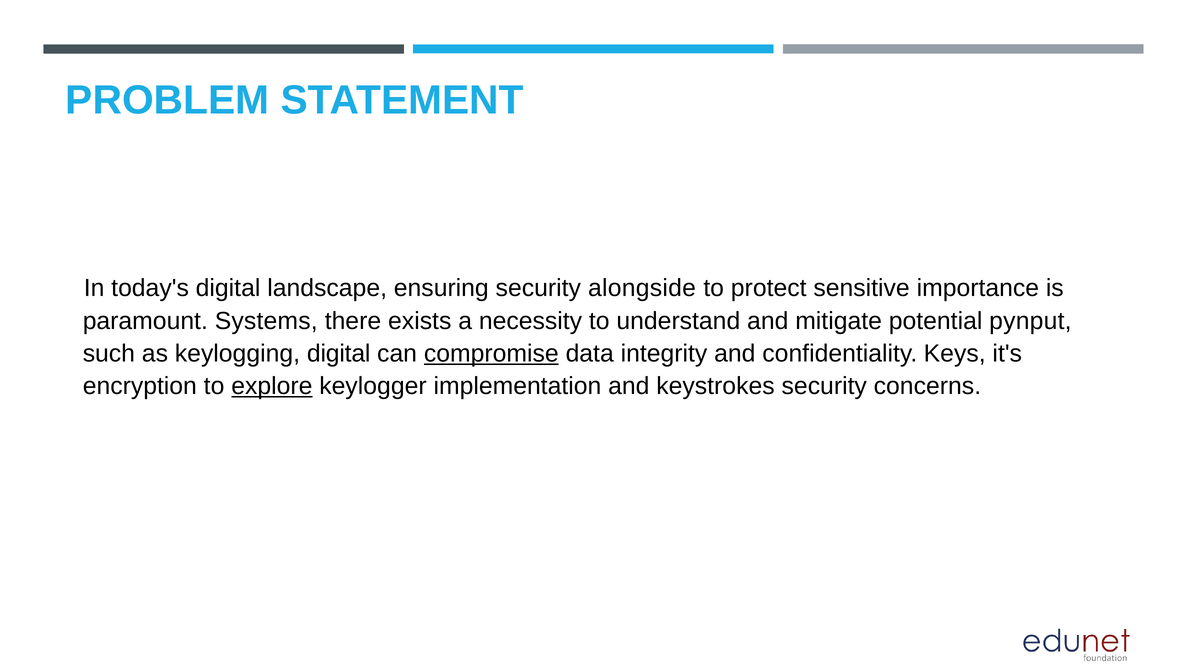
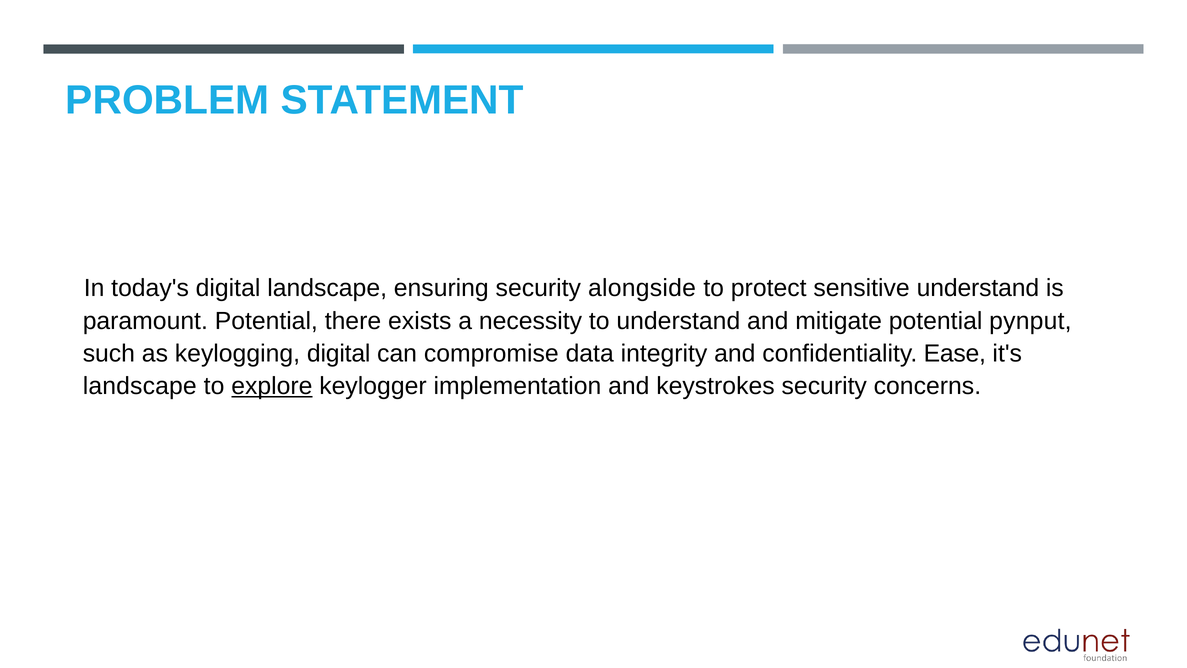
sensitive importance: importance -> understand (978, 288)
paramount Systems: Systems -> Potential (266, 321)
compromise underline: present -> none (491, 353)
Keys: Keys -> Ease (955, 353)
encryption: encryption -> landscape (140, 386)
